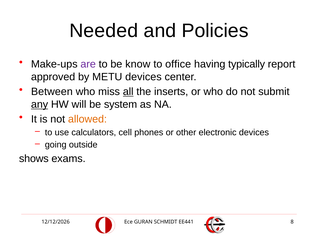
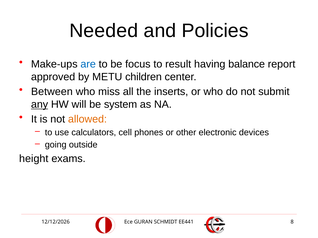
are colour: purple -> blue (88, 64)
know: know -> focus (138, 64)
office: office -> result (178, 64)
typically: typically -> balance (247, 64)
METU devices: devices -> children (143, 77)
all underline: present -> none (128, 92)
shows: shows -> height (34, 159)
